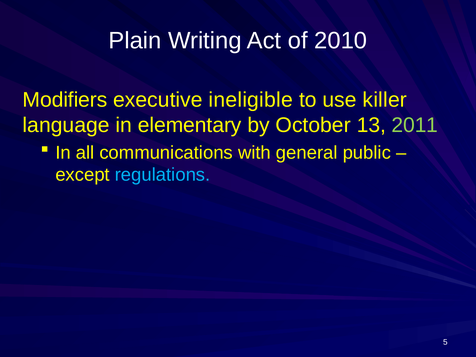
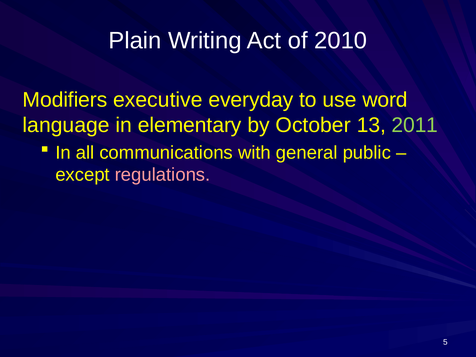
ineligible: ineligible -> everyday (251, 100)
killer: killer -> word (385, 100)
regulations colour: light blue -> pink (163, 175)
